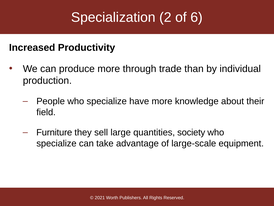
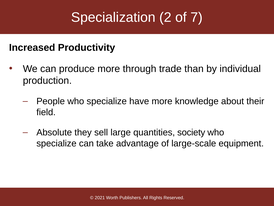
6: 6 -> 7 (197, 17)
Furniture: Furniture -> Absolute (54, 132)
